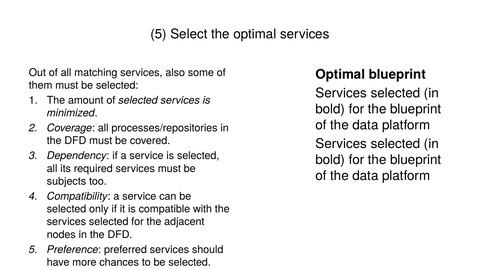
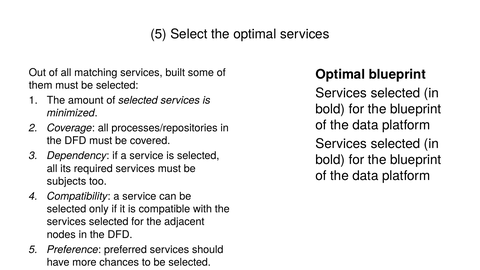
also: also -> built (175, 73)
